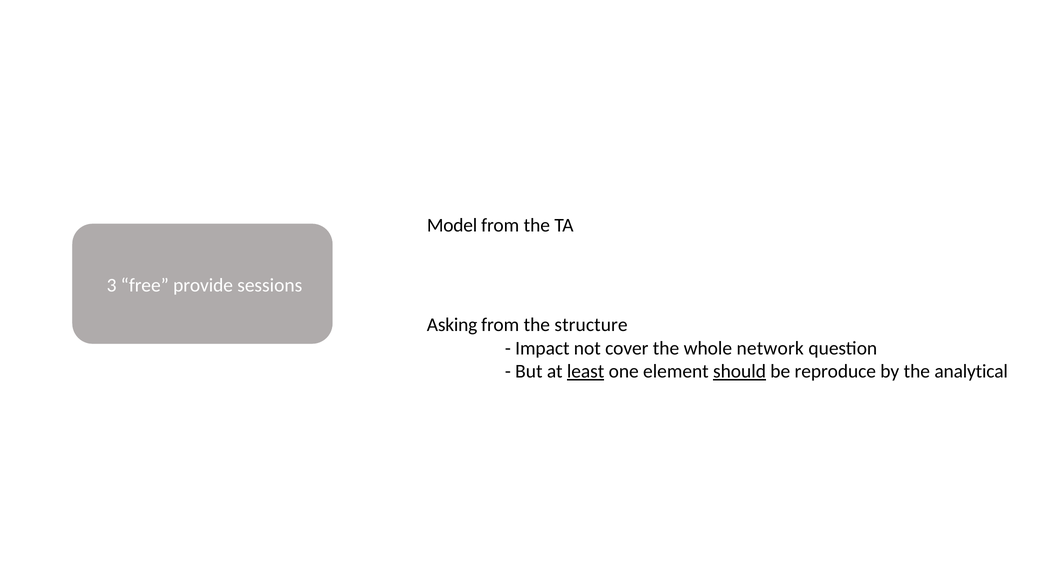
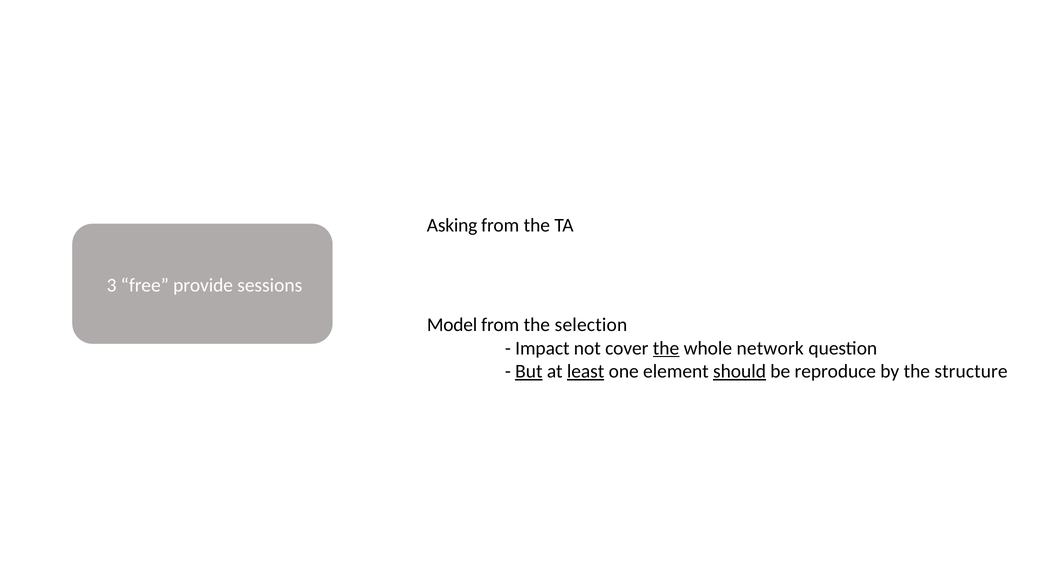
Model: Model -> Asking (452, 225)
Asking: Asking -> Model (452, 325)
structure: structure -> selection (591, 325)
the underline: none -> present (666, 348)
But underline: none -> present (529, 372)
analytical: analytical -> structure (971, 372)
